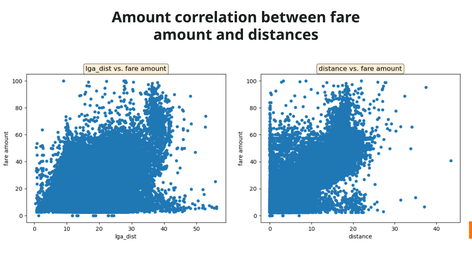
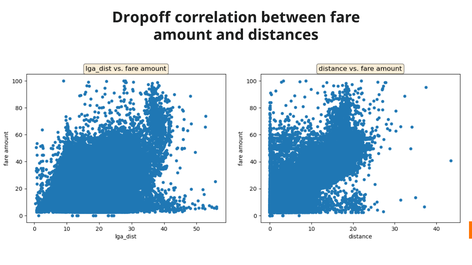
Amount: Amount -> Dropoff (141, 17)
